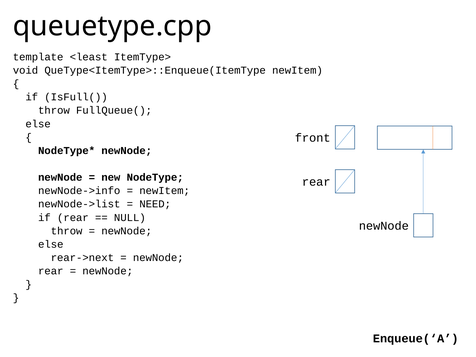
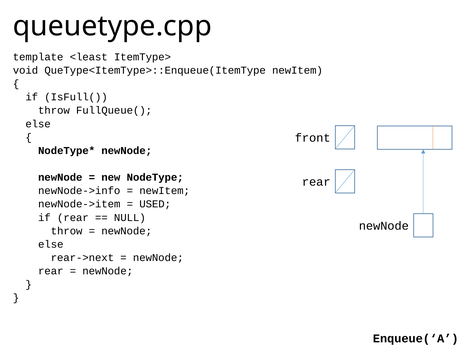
newNode->list: newNode->list -> newNode->item (79, 204)
NEED: NEED -> USED (155, 204)
